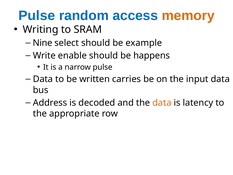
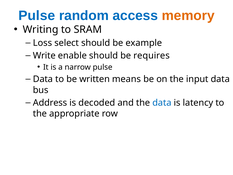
Nine: Nine -> Loss (42, 43)
happens: happens -> requires (152, 55)
carries: carries -> means (127, 79)
data colour: orange -> blue (162, 103)
